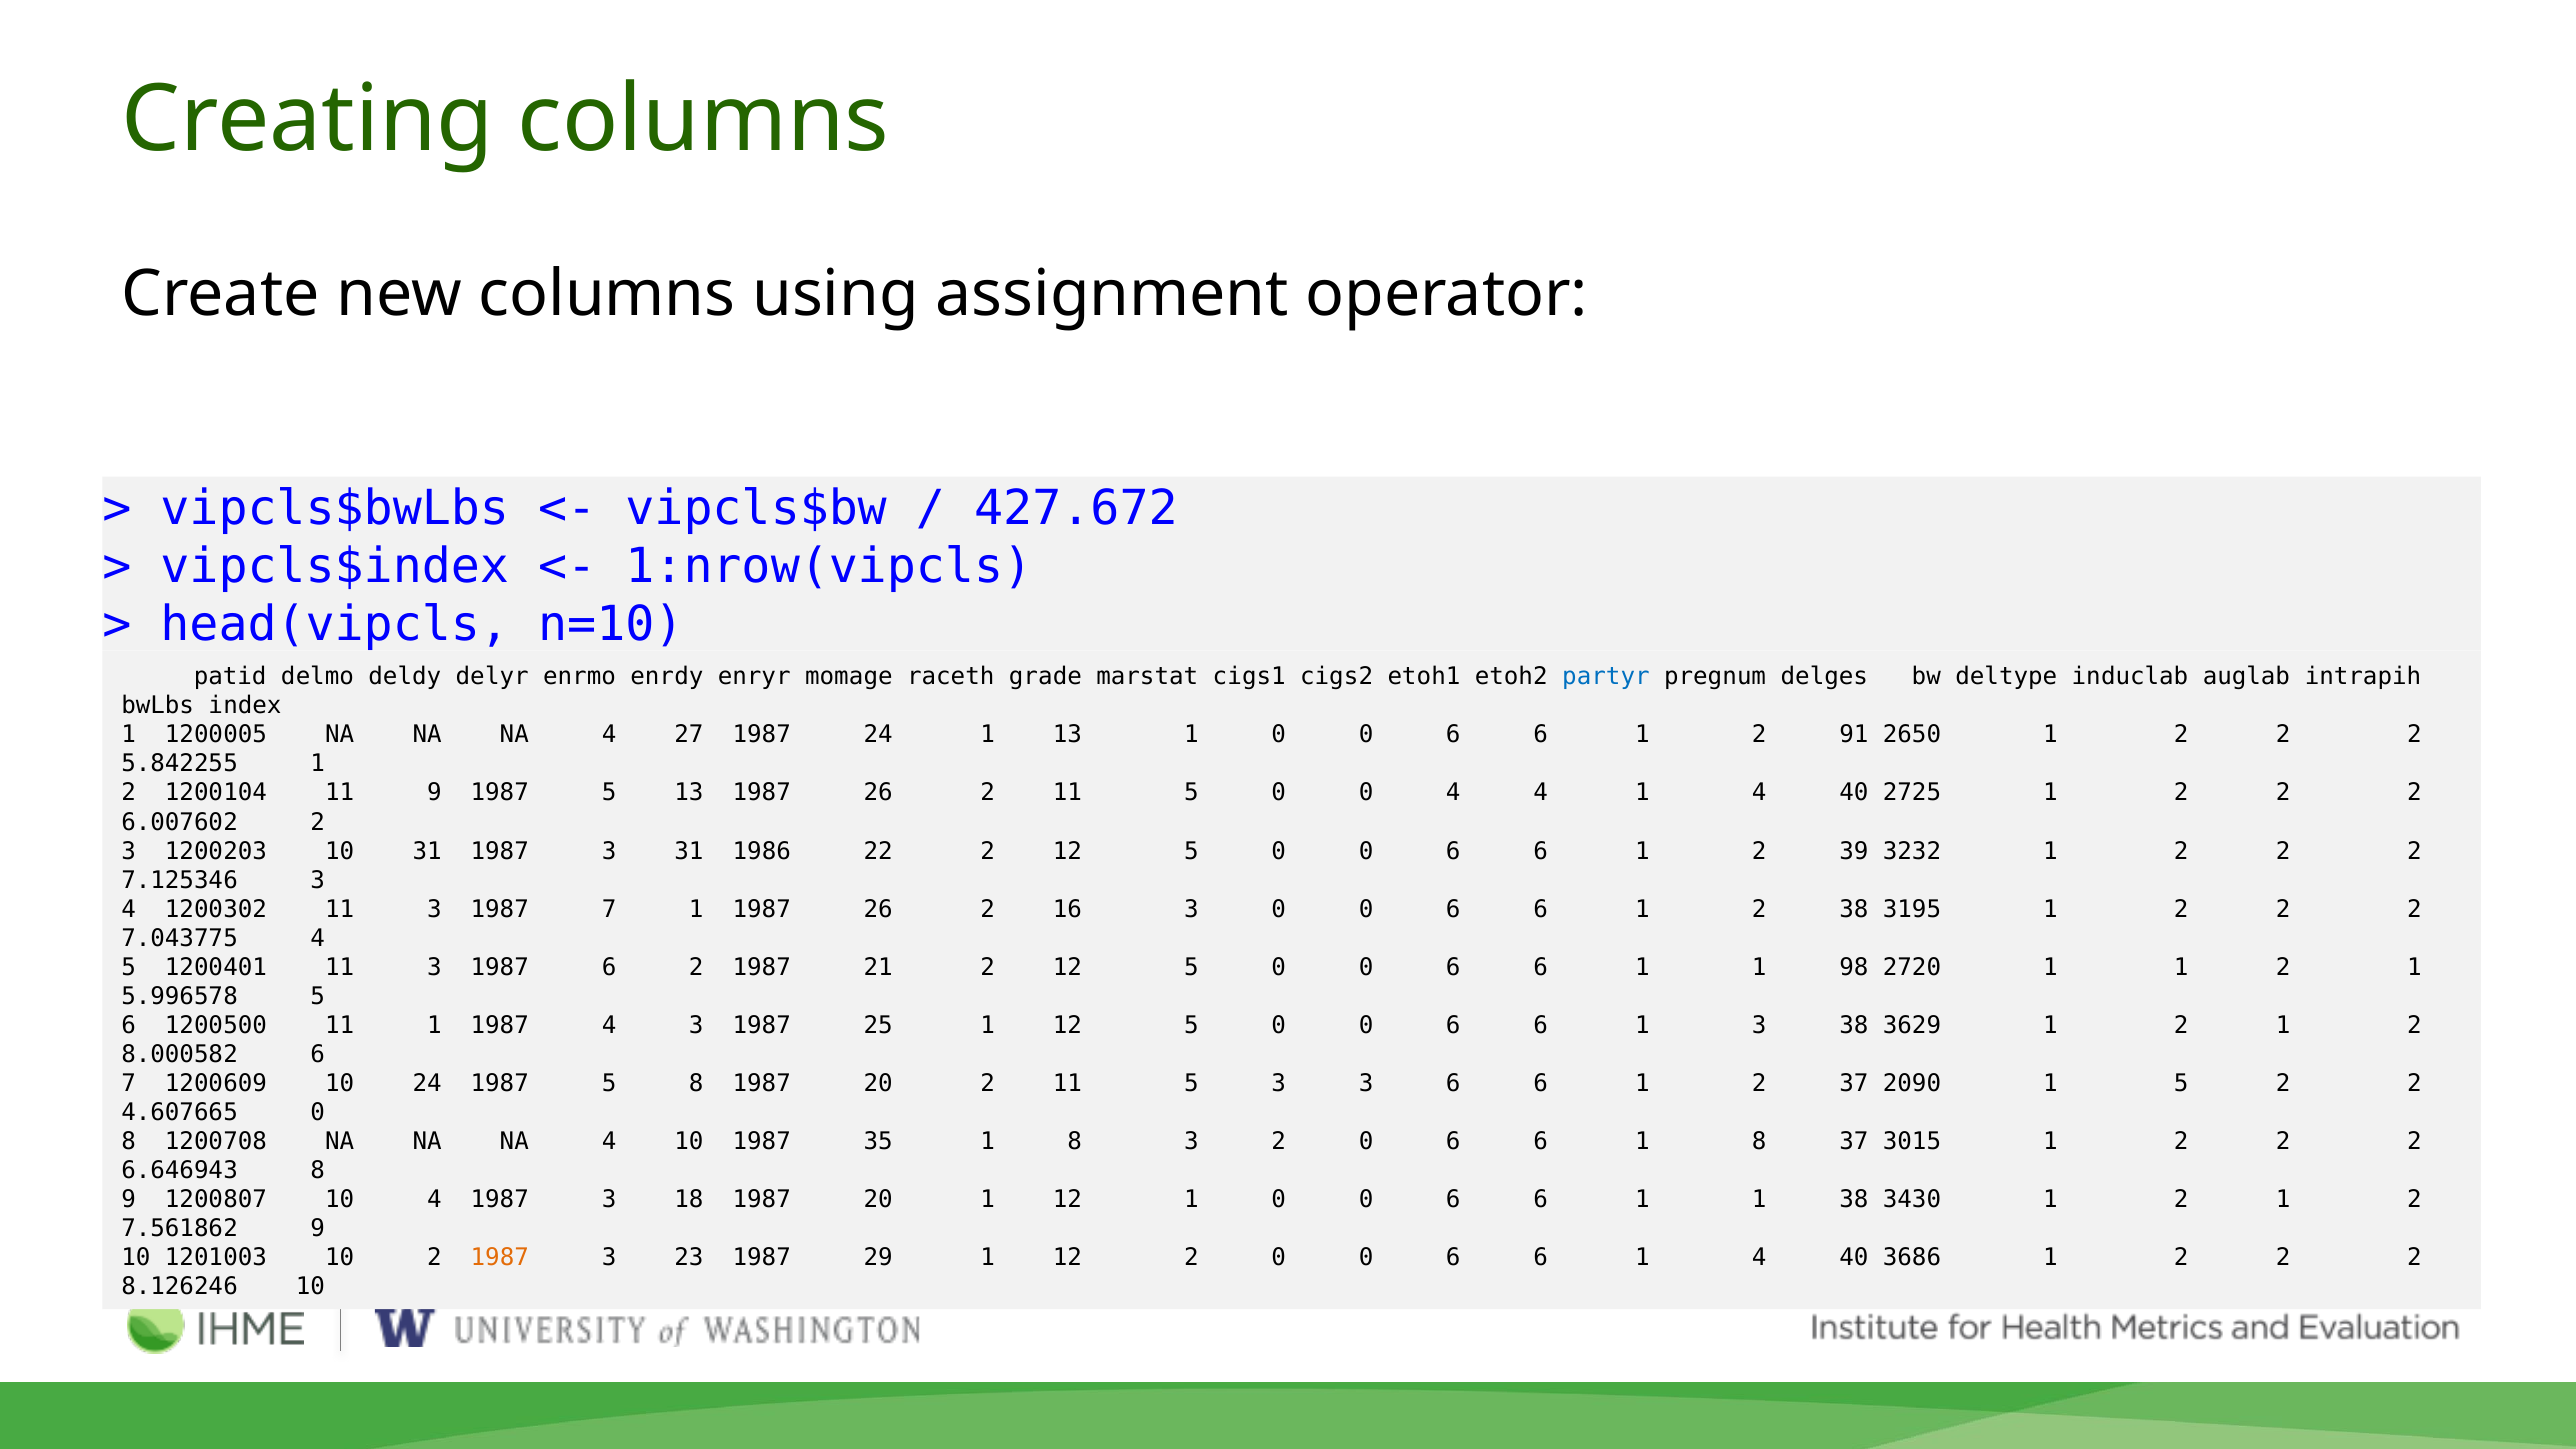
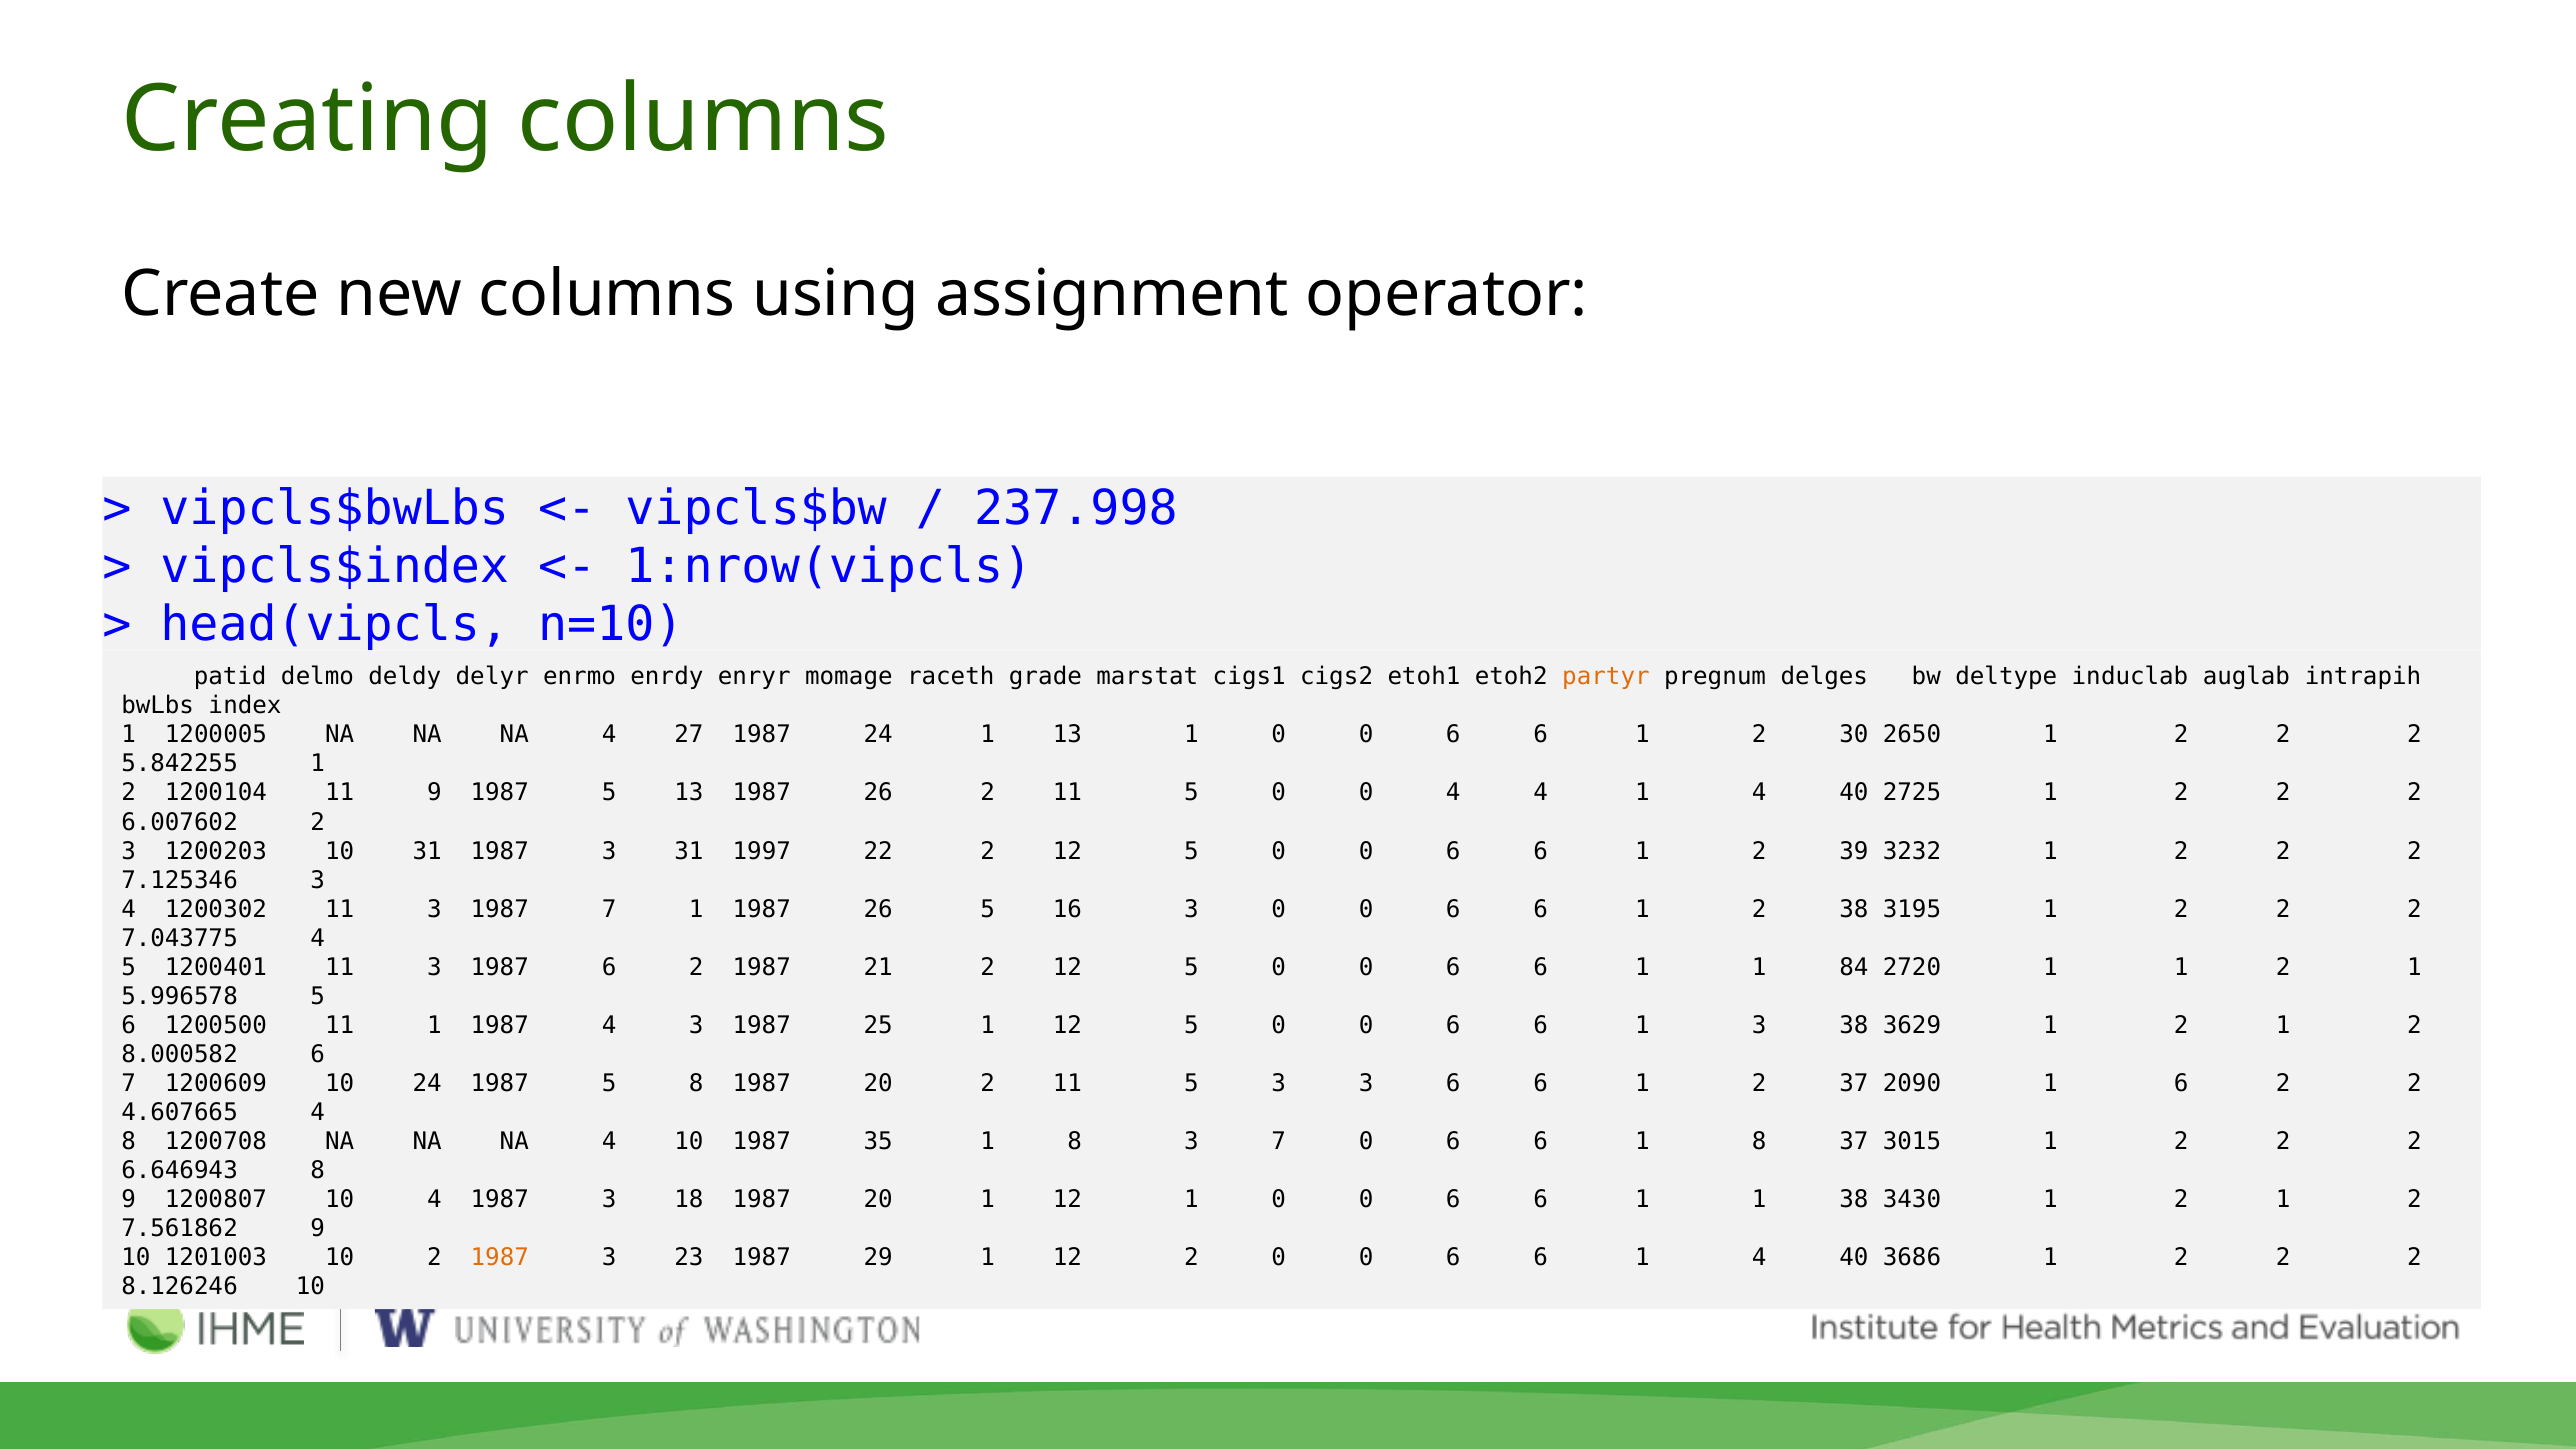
427.672: 427.672 -> 237.998 (1076, 509)
partyr colour: blue -> orange (1606, 677)
91: 91 -> 30 (1854, 735)
1986: 1986 -> 1997 (762, 851)
1 1987 26 2: 2 -> 5 (988, 909)
98: 98 -> 84 (1854, 967)
1 5: 5 -> 6 (2181, 1084)
4.607665 0: 0 -> 4 (318, 1113)
3 2: 2 -> 7 (1279, 1142)
